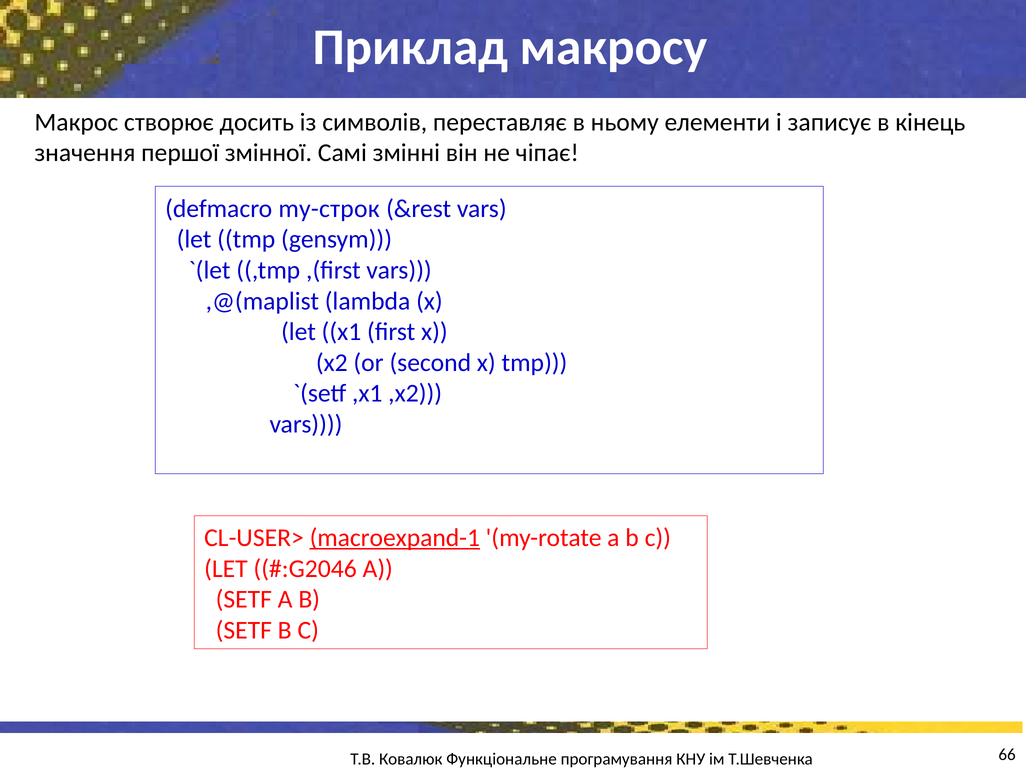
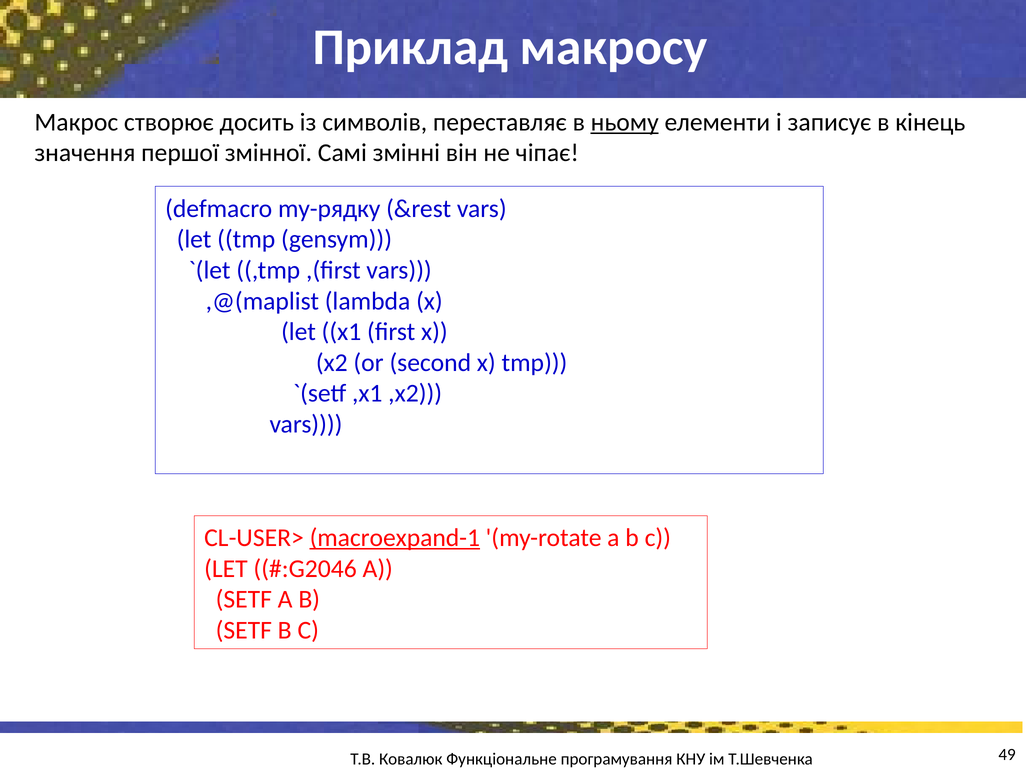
ньому underline: none -> present (625, 122)
my-строк: my-строк -> my-рядку (329, 209)
66: 66 -> 49 (1007, 754)
